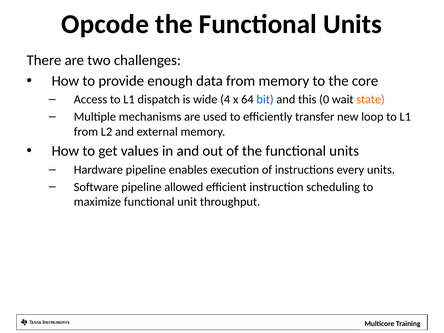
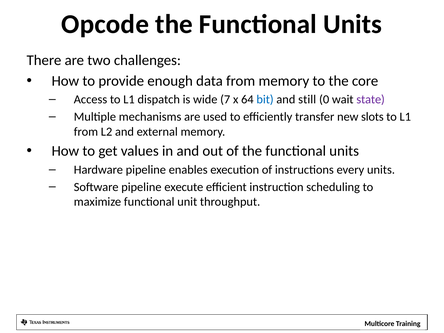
4: 4 -> 7 (225, 100)
this: this -> still (307, 100)
state colour: orange -> purple (371, 100)
loop: loop -> slots (372, 117)
allowed: allowed -> execute (184, 187)
